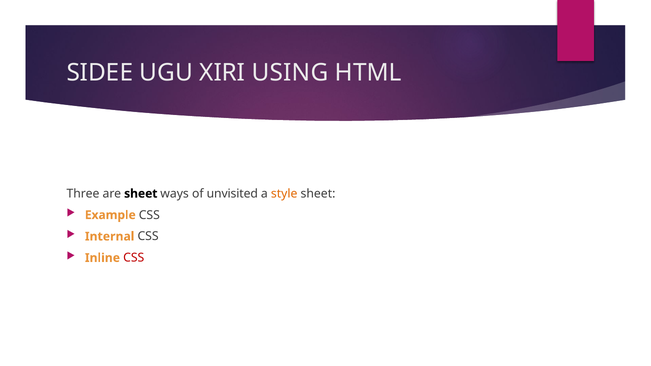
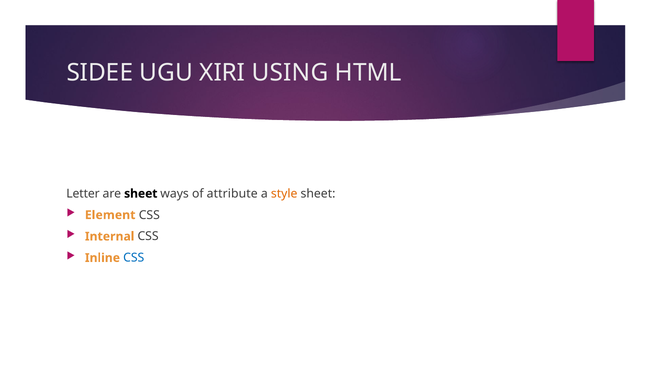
Three: Three -> Letter (83, 194)
unvisited: unvisited -> attribute (232, 194)
Example: Example -> Element (110, 215)
CSS colour: red -> blue (134, 258)
